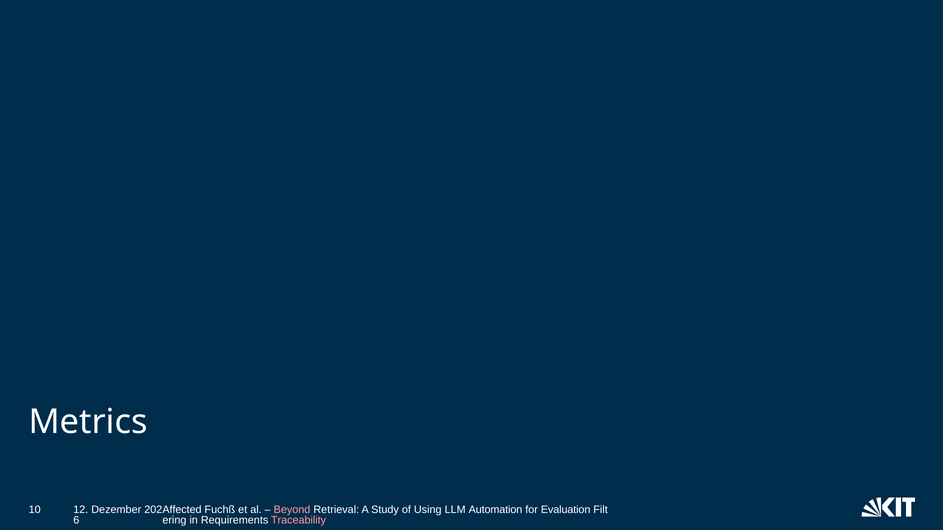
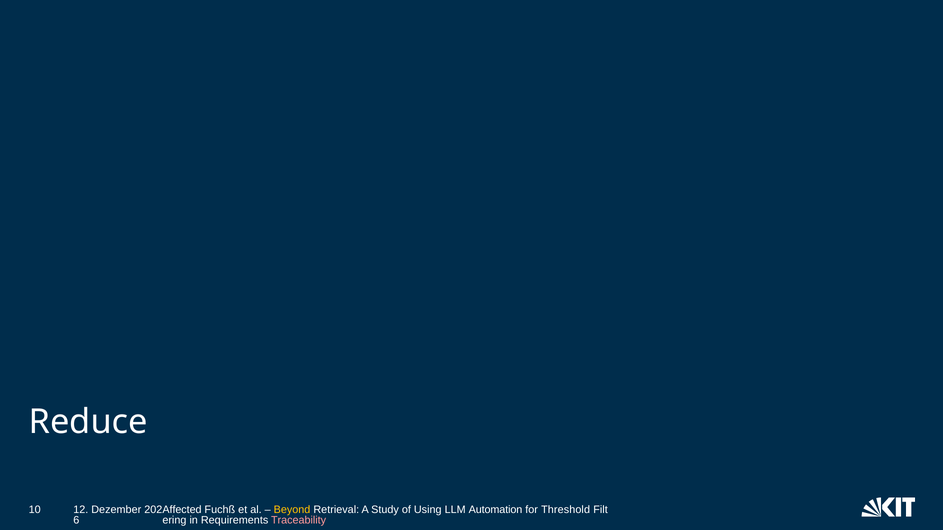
Metrics: Metrics -> Reduce (88, 422)
Beyond colour: pink -> yellow (292, 510)
Evaluation: Evaluation -> Threshold (566, 510)
